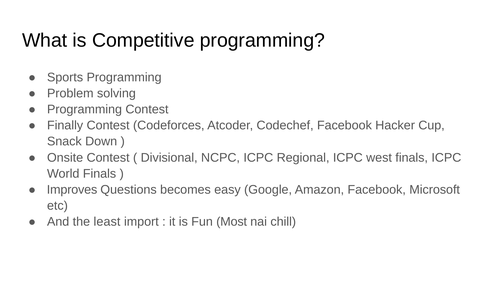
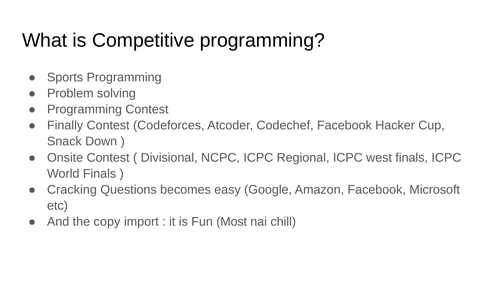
Improves: Improves -> Cracking (72, 190)
least: least -> copy (107, 222)
